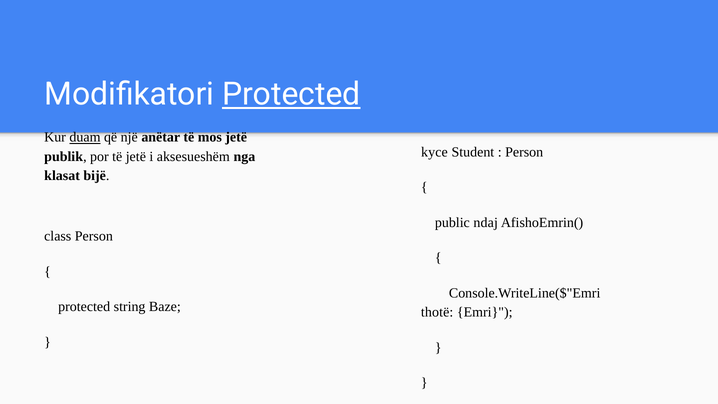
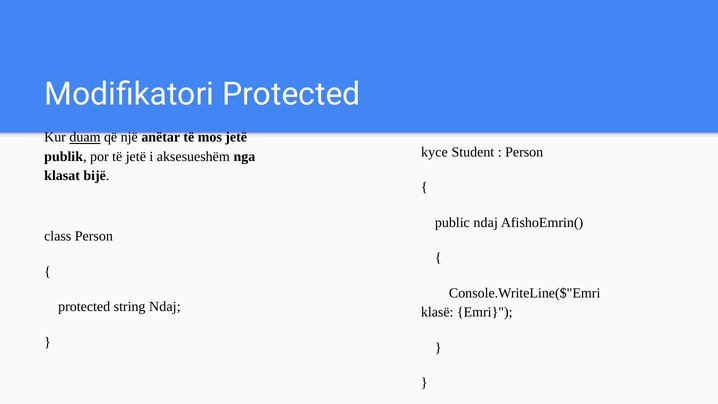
Protected underline: present -> none (291, 94)
string Baze: Baze -> Ndaj (165, 307)
thotë: thotë -> klasë (437, 312)
